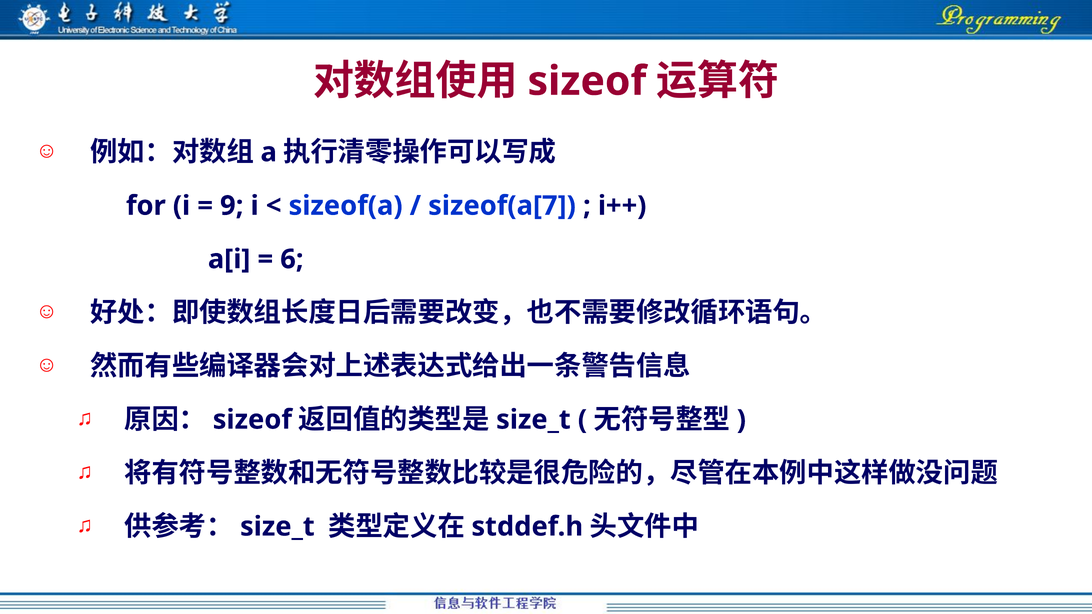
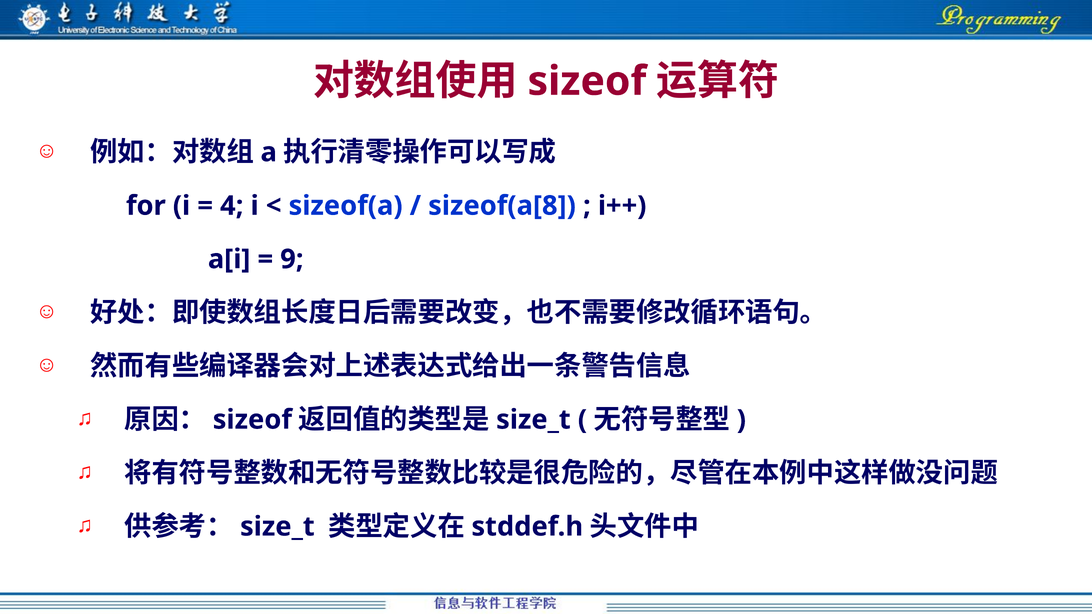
9: 9 -> 4 (232, 206)
sizeof(a[7: sizeof(a[7 -> sizeof(a[8 (502, 206)
6: 6 -> 9 (292, 259)
